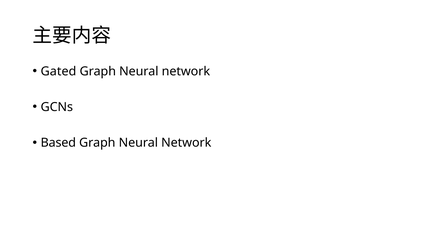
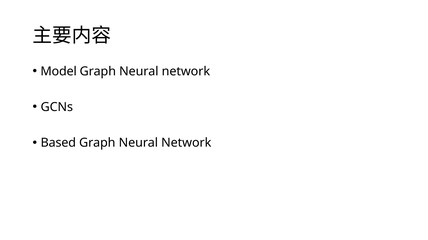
Gated: Gated -> Model (59, 71)
